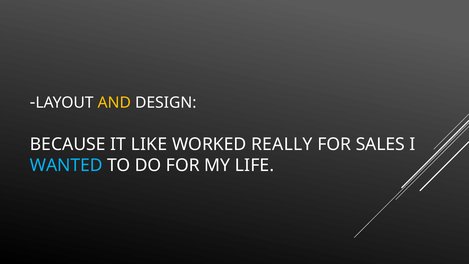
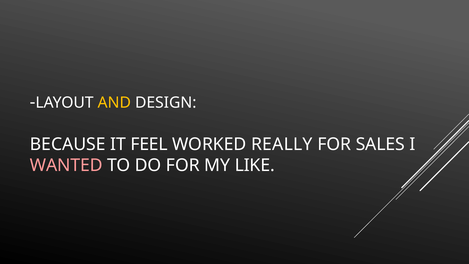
LIKE: LIKE -> FEEL (149, 144)
WANTED colour: light blue -> pink (66, 165)
LIFE: LIFE -> LIKE (255, 165)
